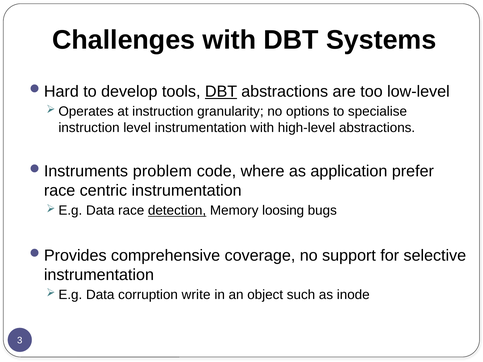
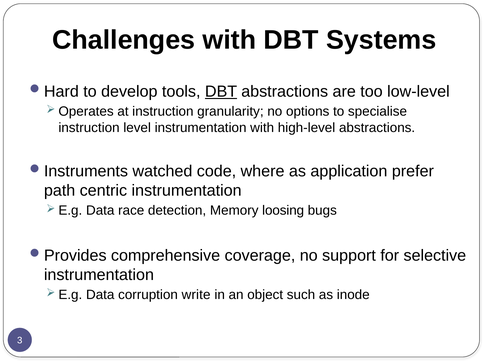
problem: problem -> watched (162, 171)
race: race -> path (60, 191)
detection underline: present -> none (177, 211)
